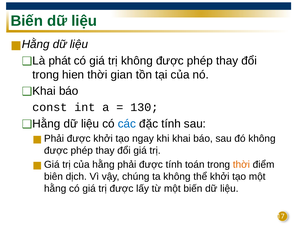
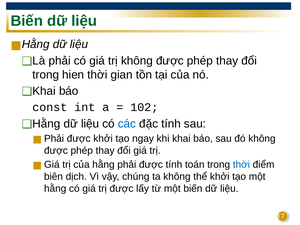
Là phát: phát -> phải (60, 61)
130: 130 -> 102 (144, 107)
thời colour: orange -> blue (241, 165)
